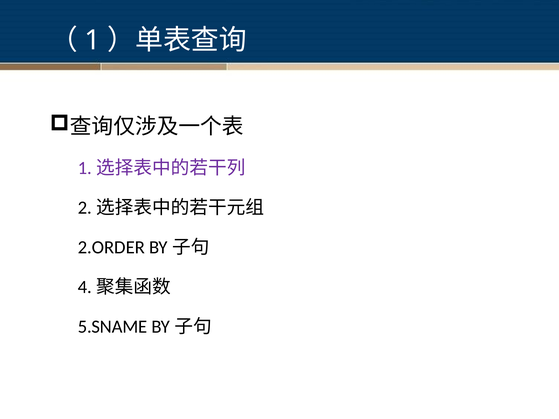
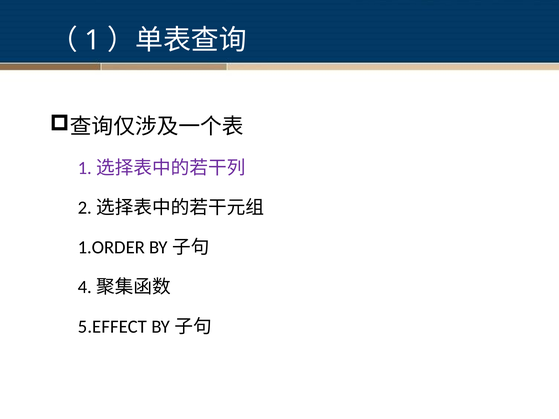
2.ORDER: 2.ORDER -> 1.ORDER (111, 247)
5.SNAME: 5.SNAME -> 5.EFFECT (112, 327)
